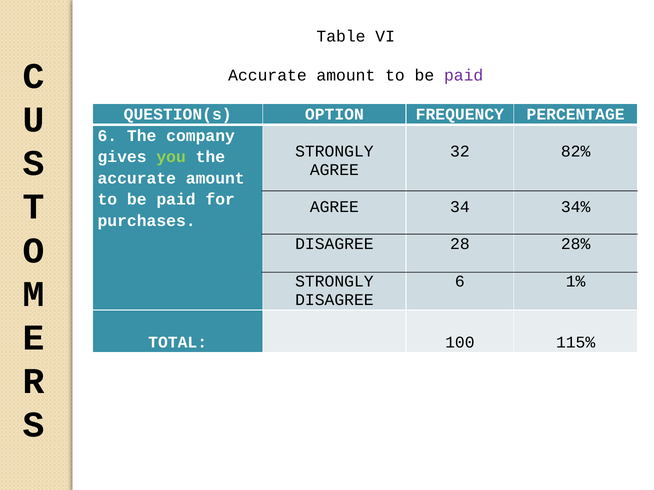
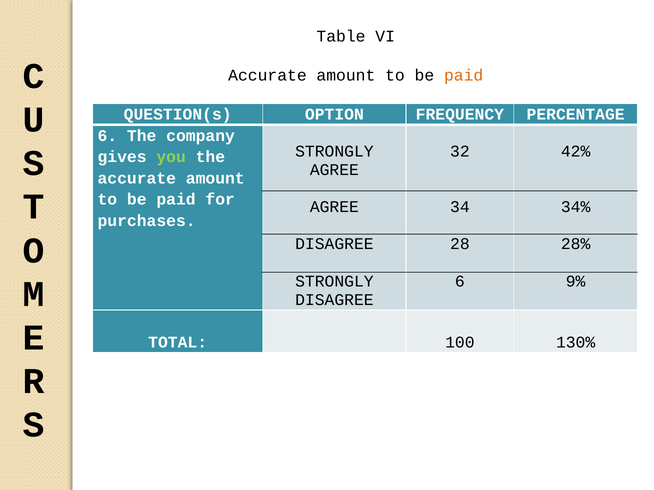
paid colour: purple -> orange (464, 76)
82%: 82% -> 42% (576, 152)
1%: 1% -> 9% (576, 281)
115%: 115% -> 130% (576, 343)
